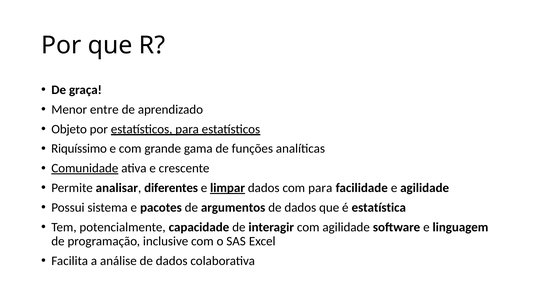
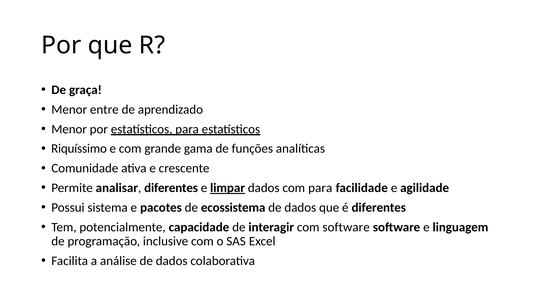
Objeto: Objeto -> Menor (69, 129)
Comunidade underline: present -> none (85, 168)
argumentos: argumentos -> ecossistema (233, 208)
é estatística: estatística -> diferentes (379, 208)
com agilidade: agilidade -> software (346, 227)
